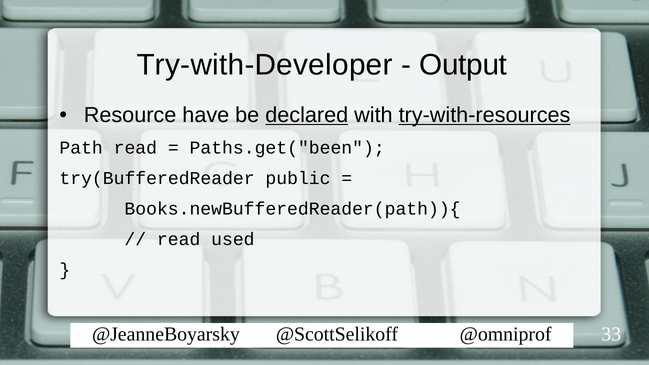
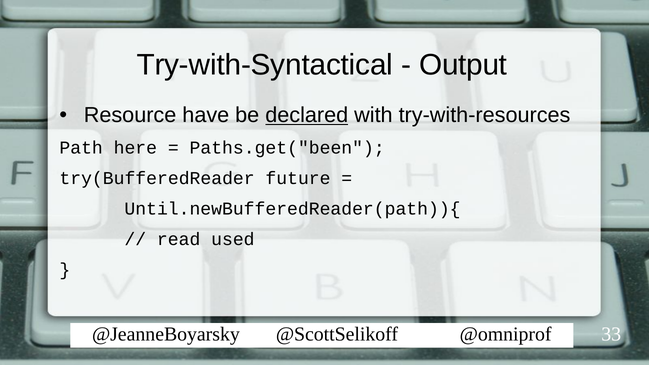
Try-with-Developer: Try-with-Developer -> Try-with-Syntactical (265, 65)
try-with-resources underline: present -> none (485, 115)
Path read: read -> here (135, 148)
public: public -> future (298, 178)
Books.newBufferedReader(path)){: Books.newBufferedReader(path)){ -> Until.newBufferedReader(path)){ (293, 209)
